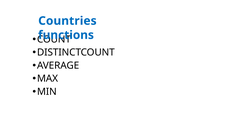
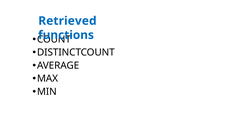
Countries: Countries -> Retrieved (67, 21)
